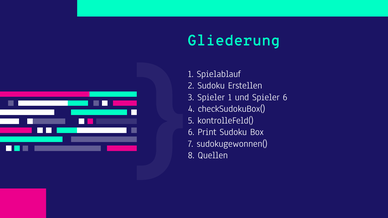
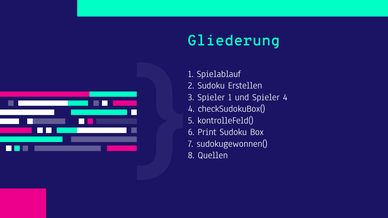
Spieler 6: 6 -> 4 (285, 97)
